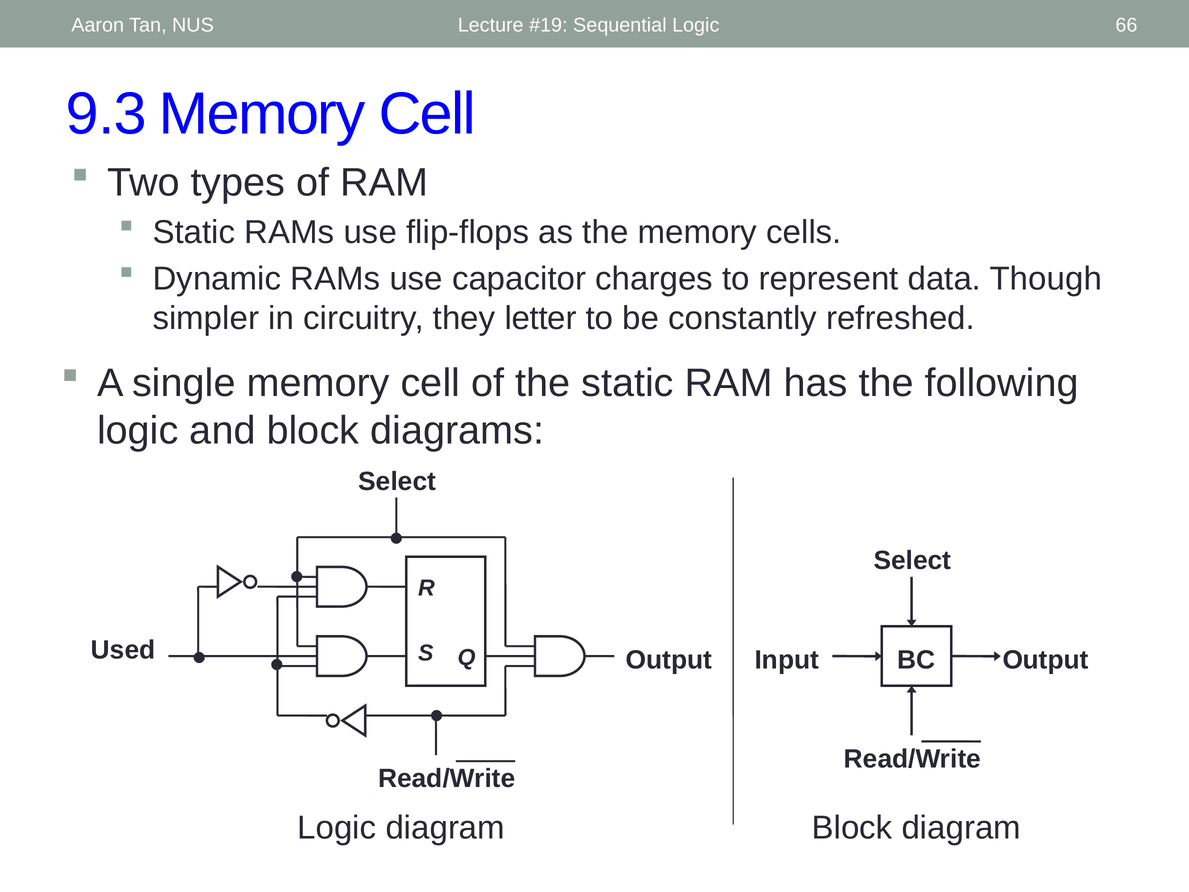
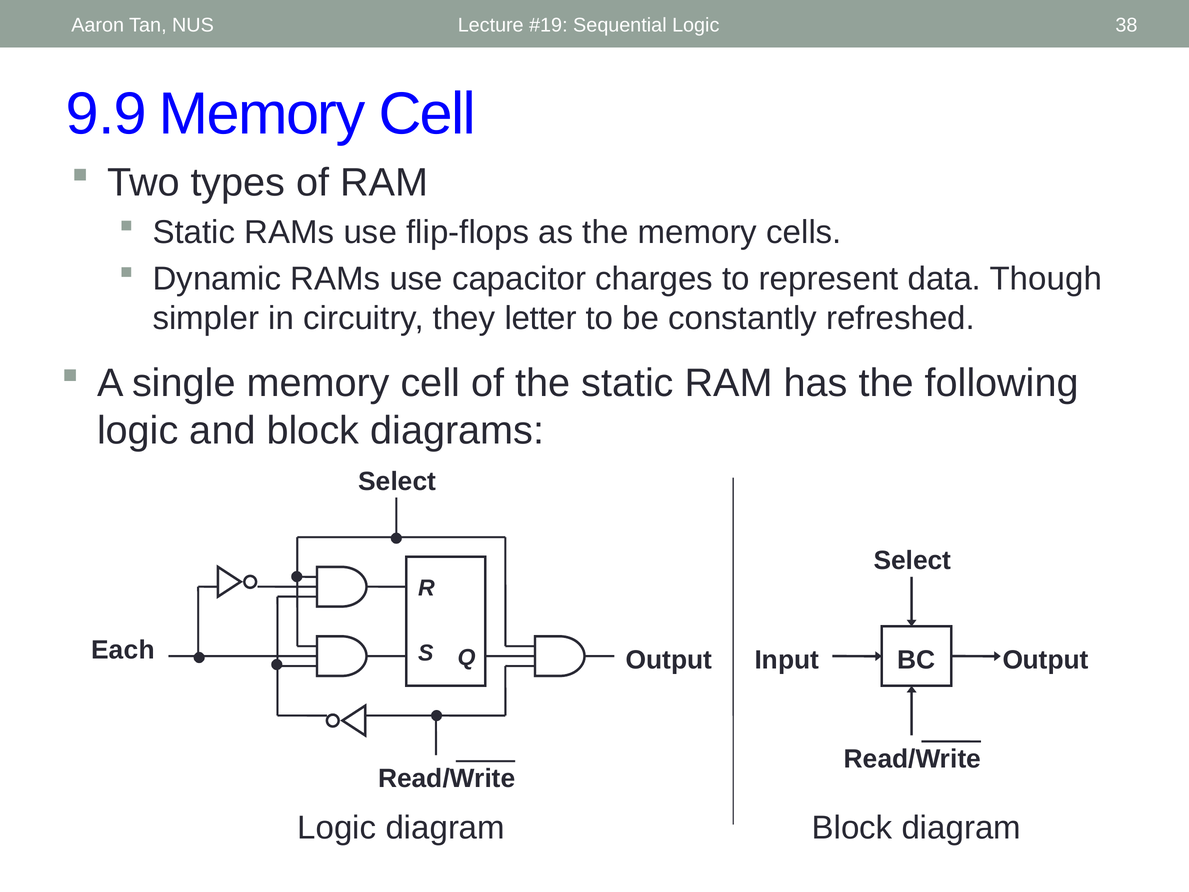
66: 66 -> 38 (1126, 25)
9.3: 9.3 -> 9.9 (106, 114)
Used: Used -> Each (123, 650)
